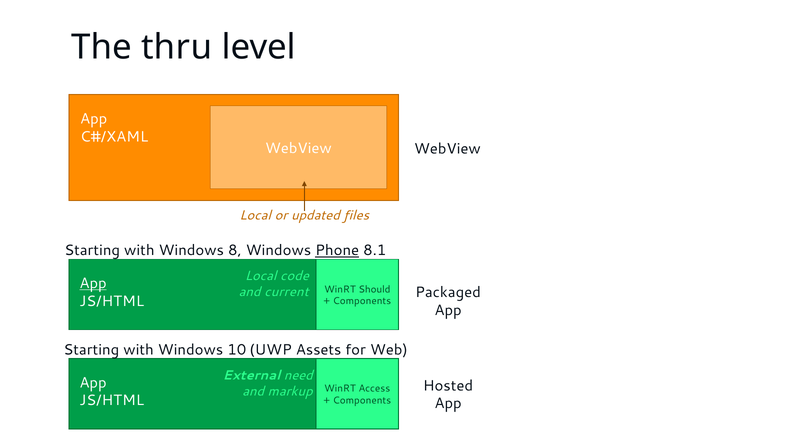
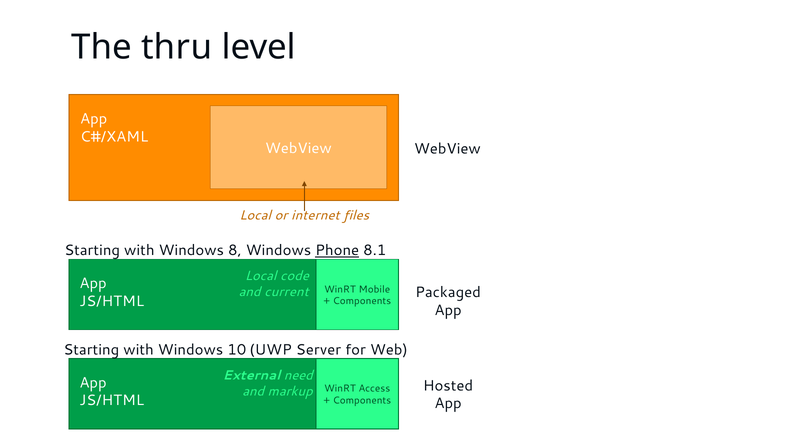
updated: updated -> internet (315, 216)
App underline: present -> none (93, 284)
Should: Should -> Mobile (374, 289)
Assets: Assets -> Server (319, 350)
